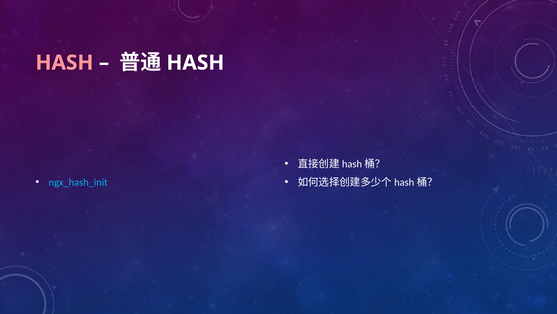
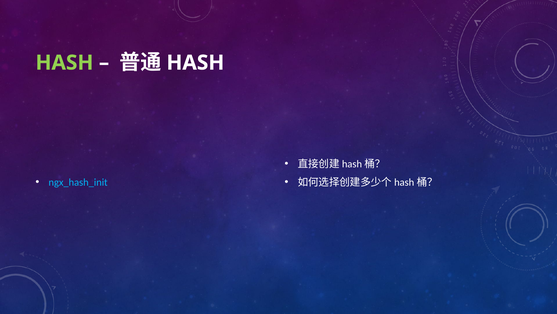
HASH colour: pink -> light green (64, 63)
